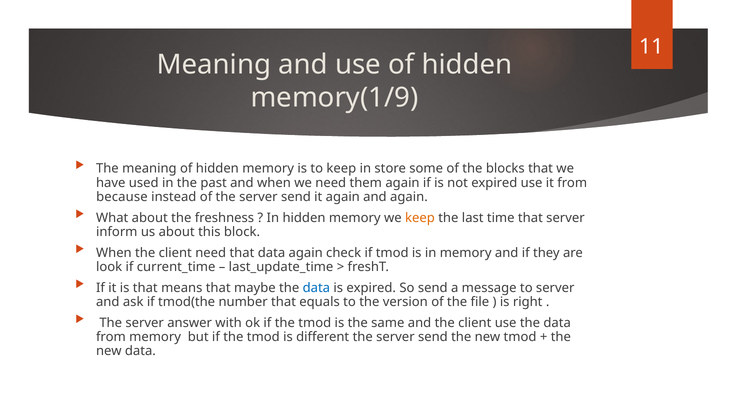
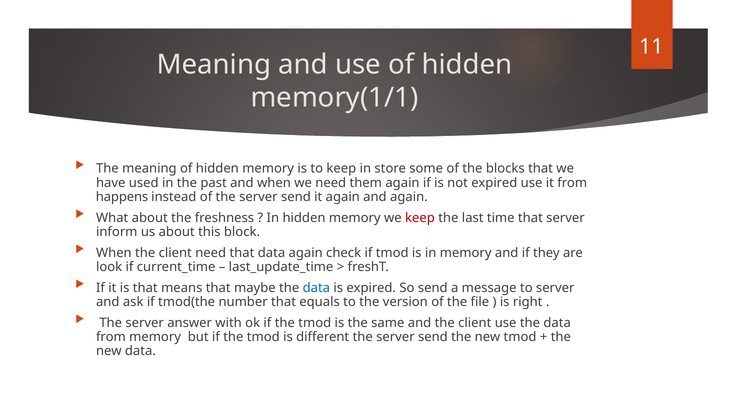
memory(1/9: memory(1/9 -> memory(1/1 (335, 98)
because: because -> happens (122, 197)
keep colour: orange -> red (420, 218)
